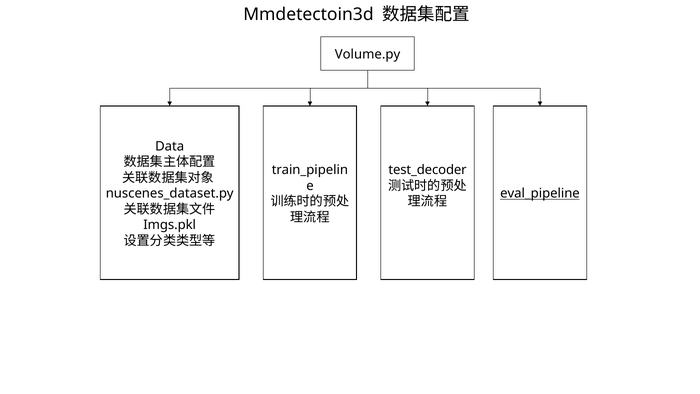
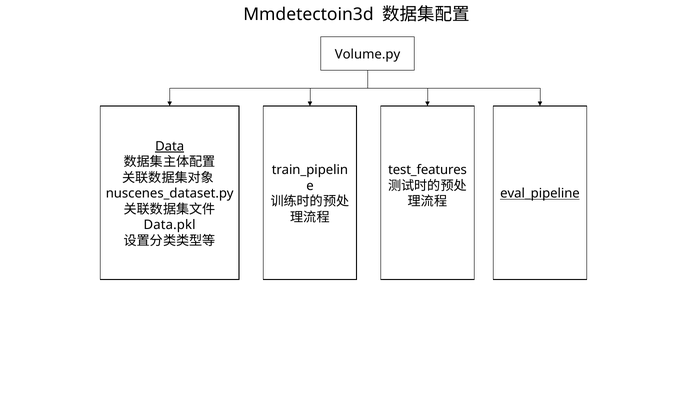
Data underline: none -> present (170, 146)
test_decoder: test_decoder -> test_features (428, 170)
Imgs.pkl: Imgs.pkl -> Data.pkl (170, 225)
